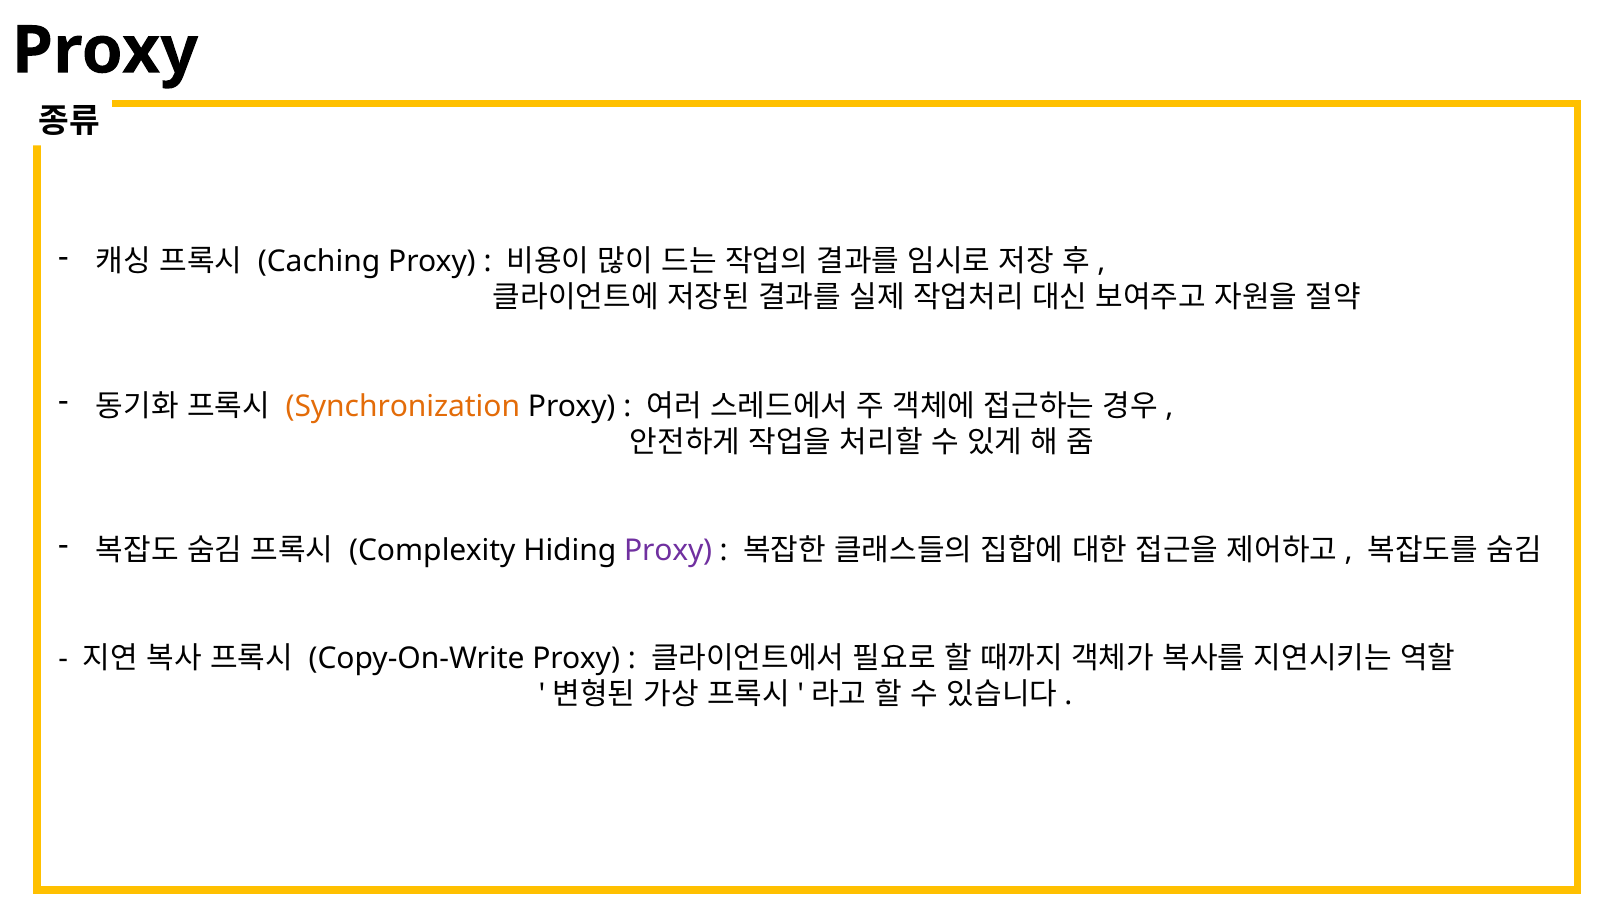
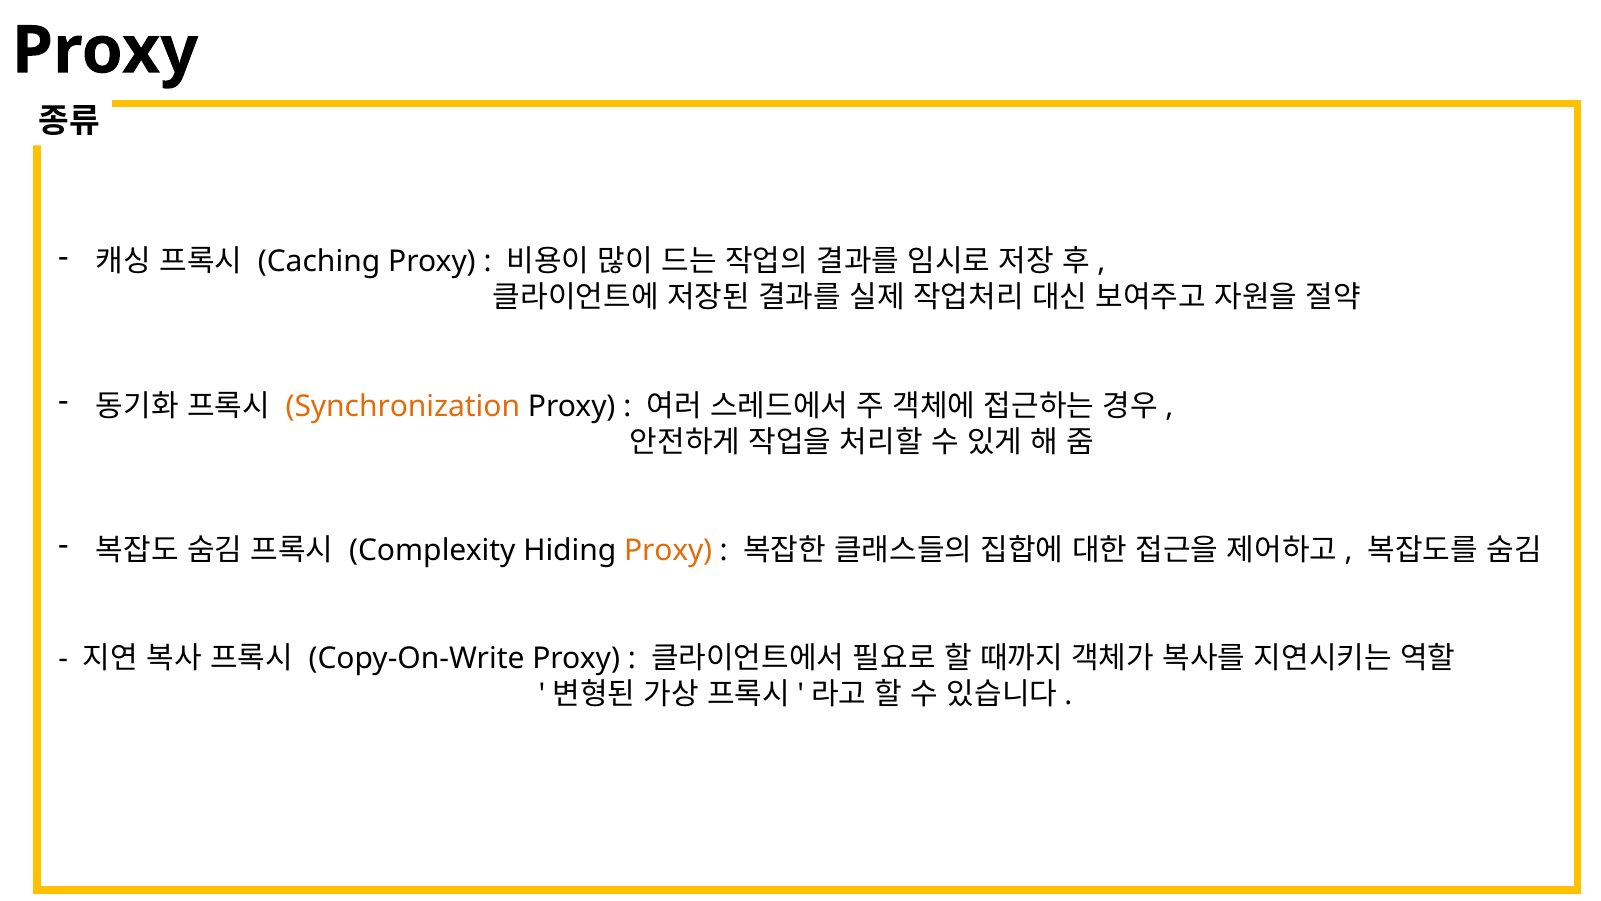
Proxy colour: purple -> orange (668, 550)
